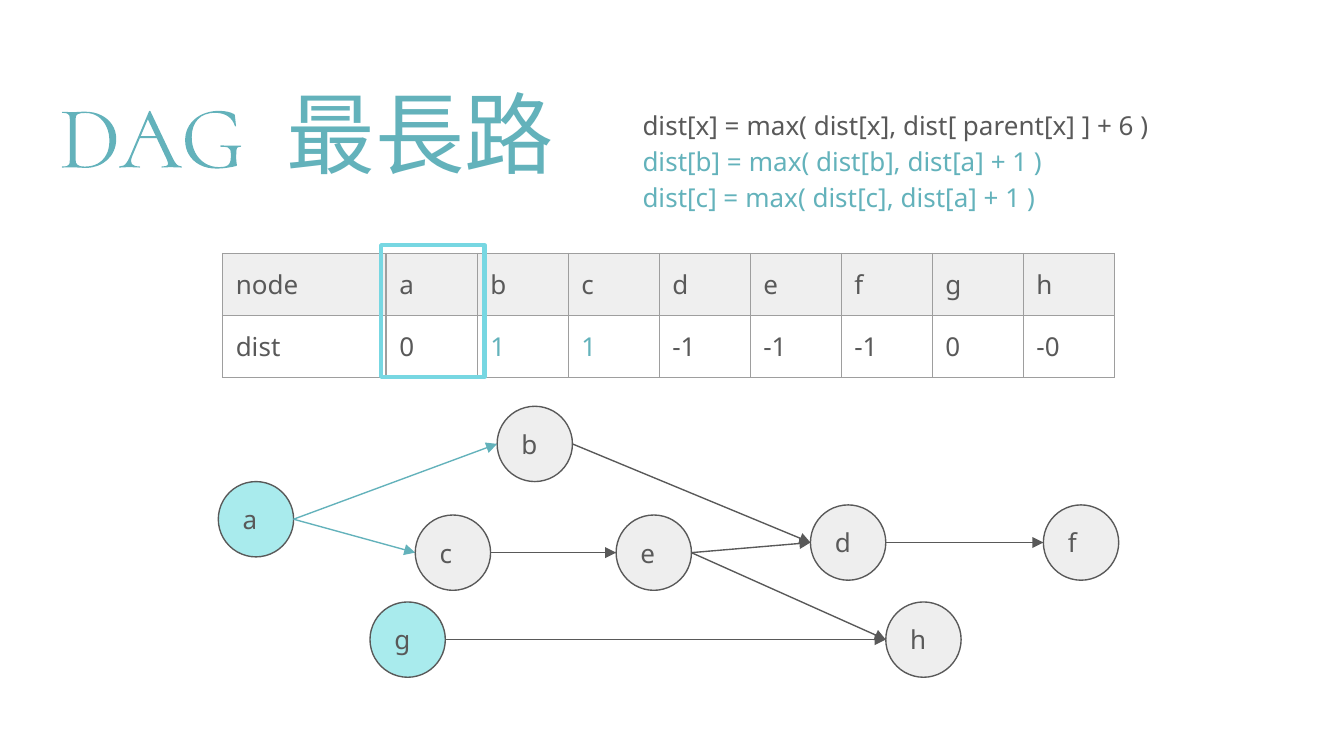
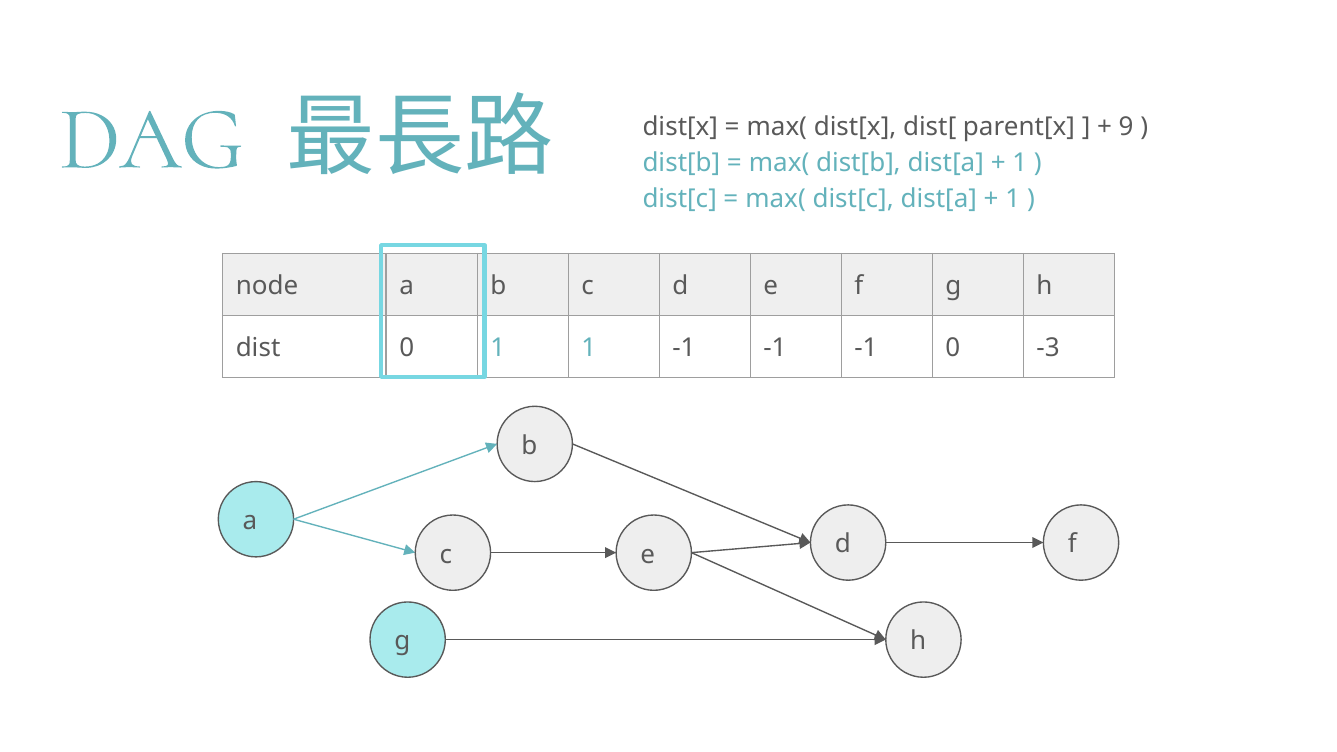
6: 6 -> 9 (1126, 127)
-0: -0 -> -3 (1048, 348)
